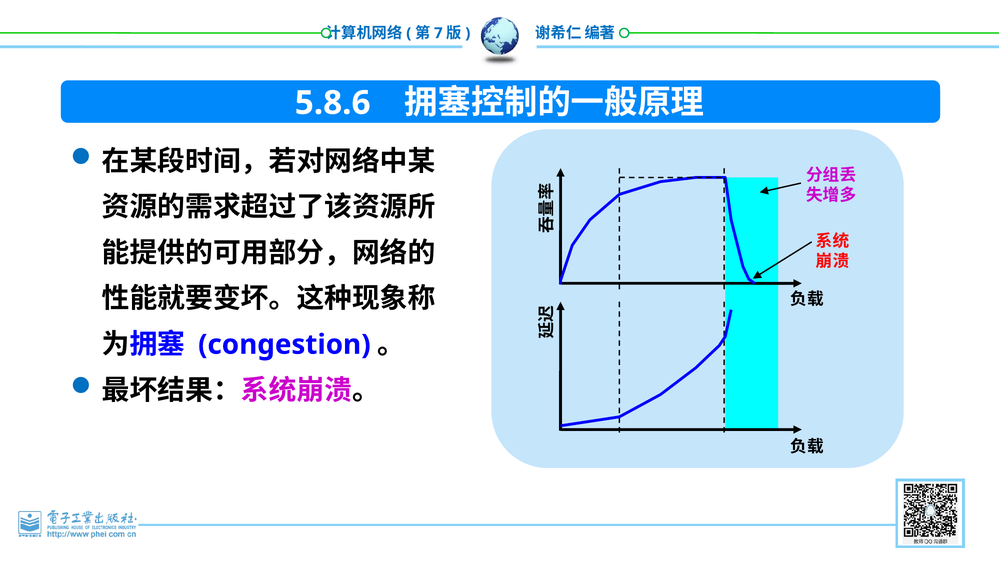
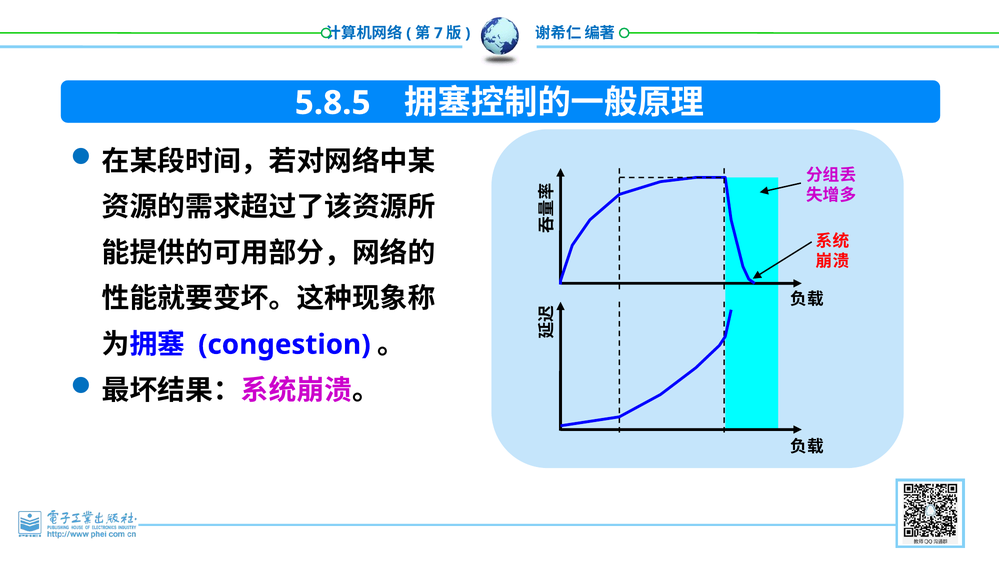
5.8.6: 5.8.6 -> 5.8.5 (333, 103)
